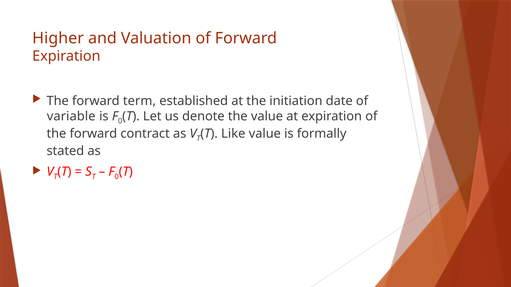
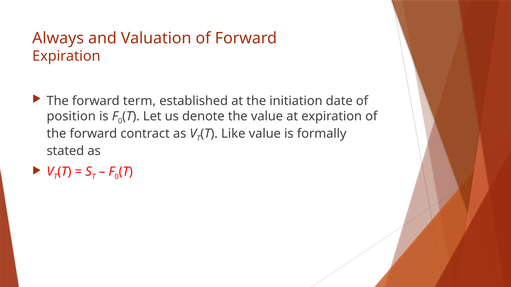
Higher: Higher -> Always (58, 38)
variable: variable -> position (71, 116)
